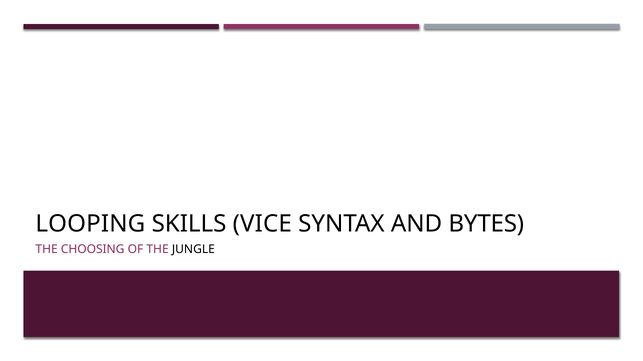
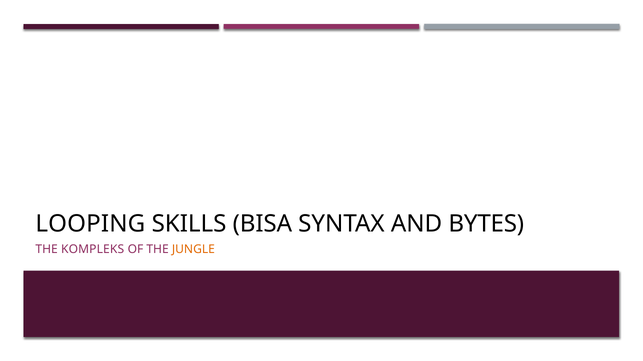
VICE: VICE -> BISA (262, 224)
CHOOSING: CHOOSING -> KOMPLEKS (93, 250)
JUNGLE colour: black -> orange (193, 250)
